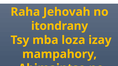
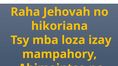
itondrany: itondrany -> hikoriana (59, 26)
